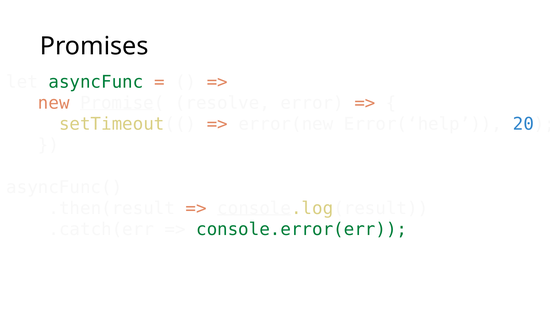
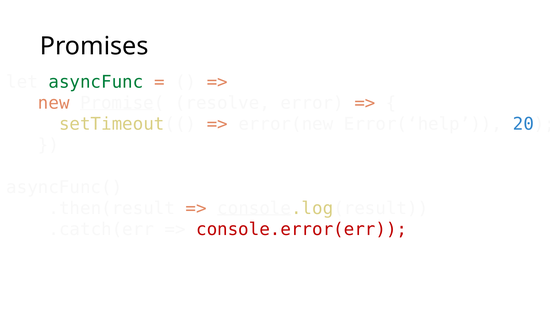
console.error(err colour: green -> red (302, 230)
